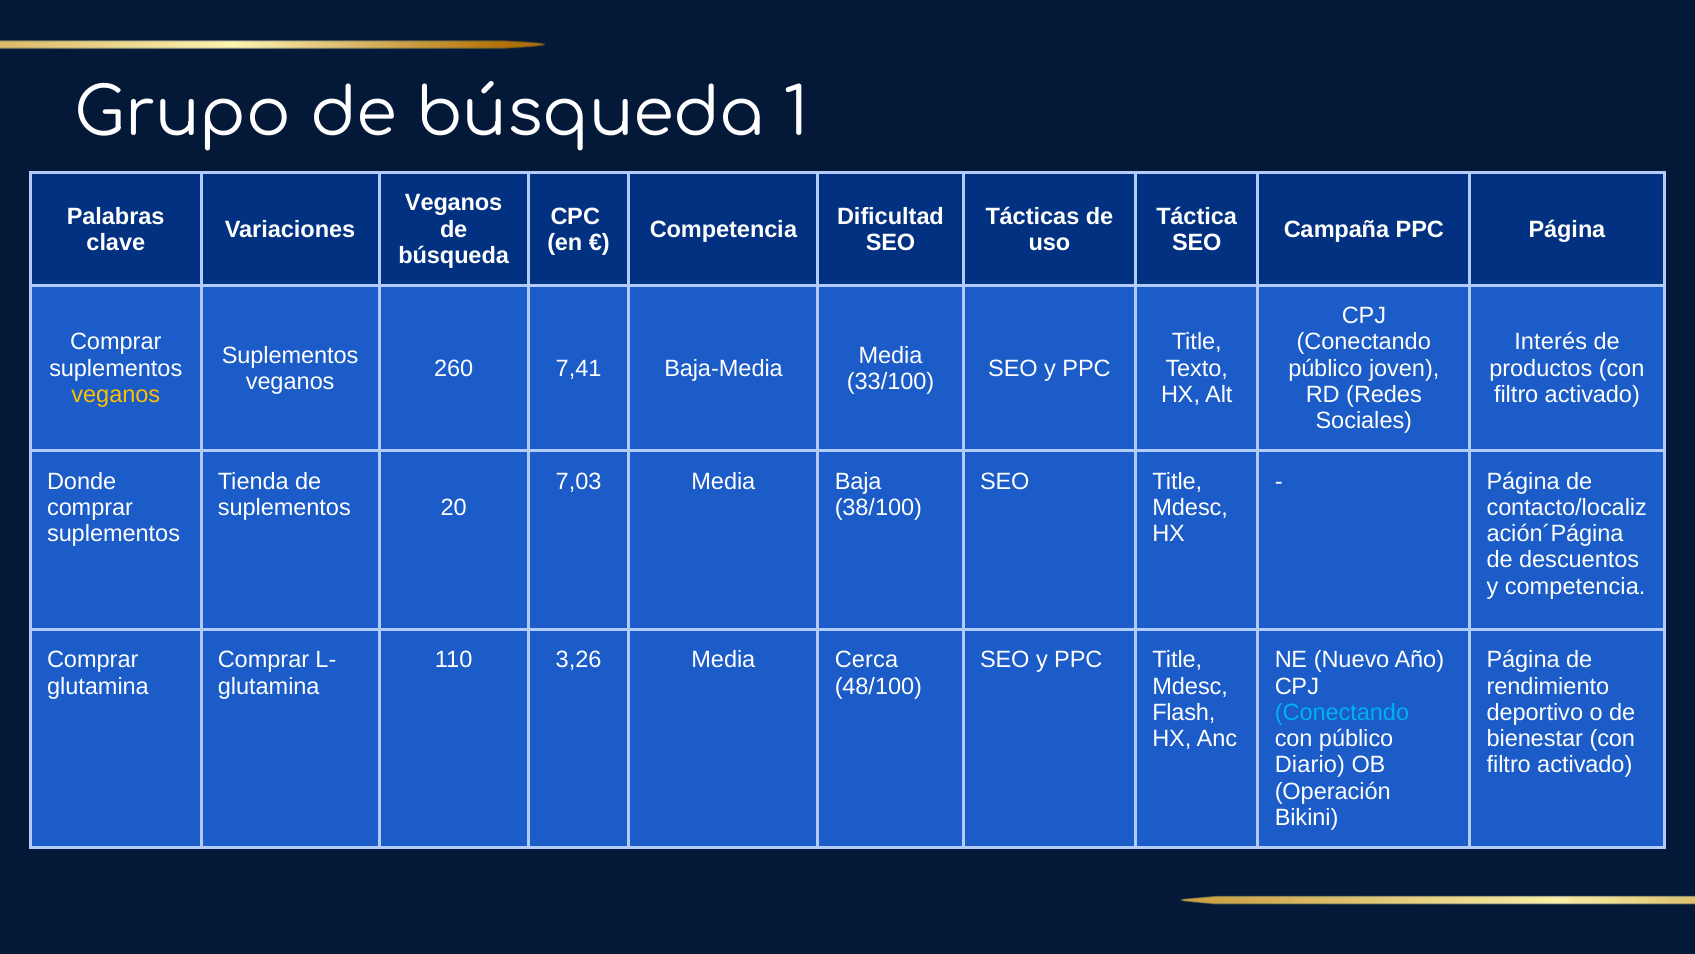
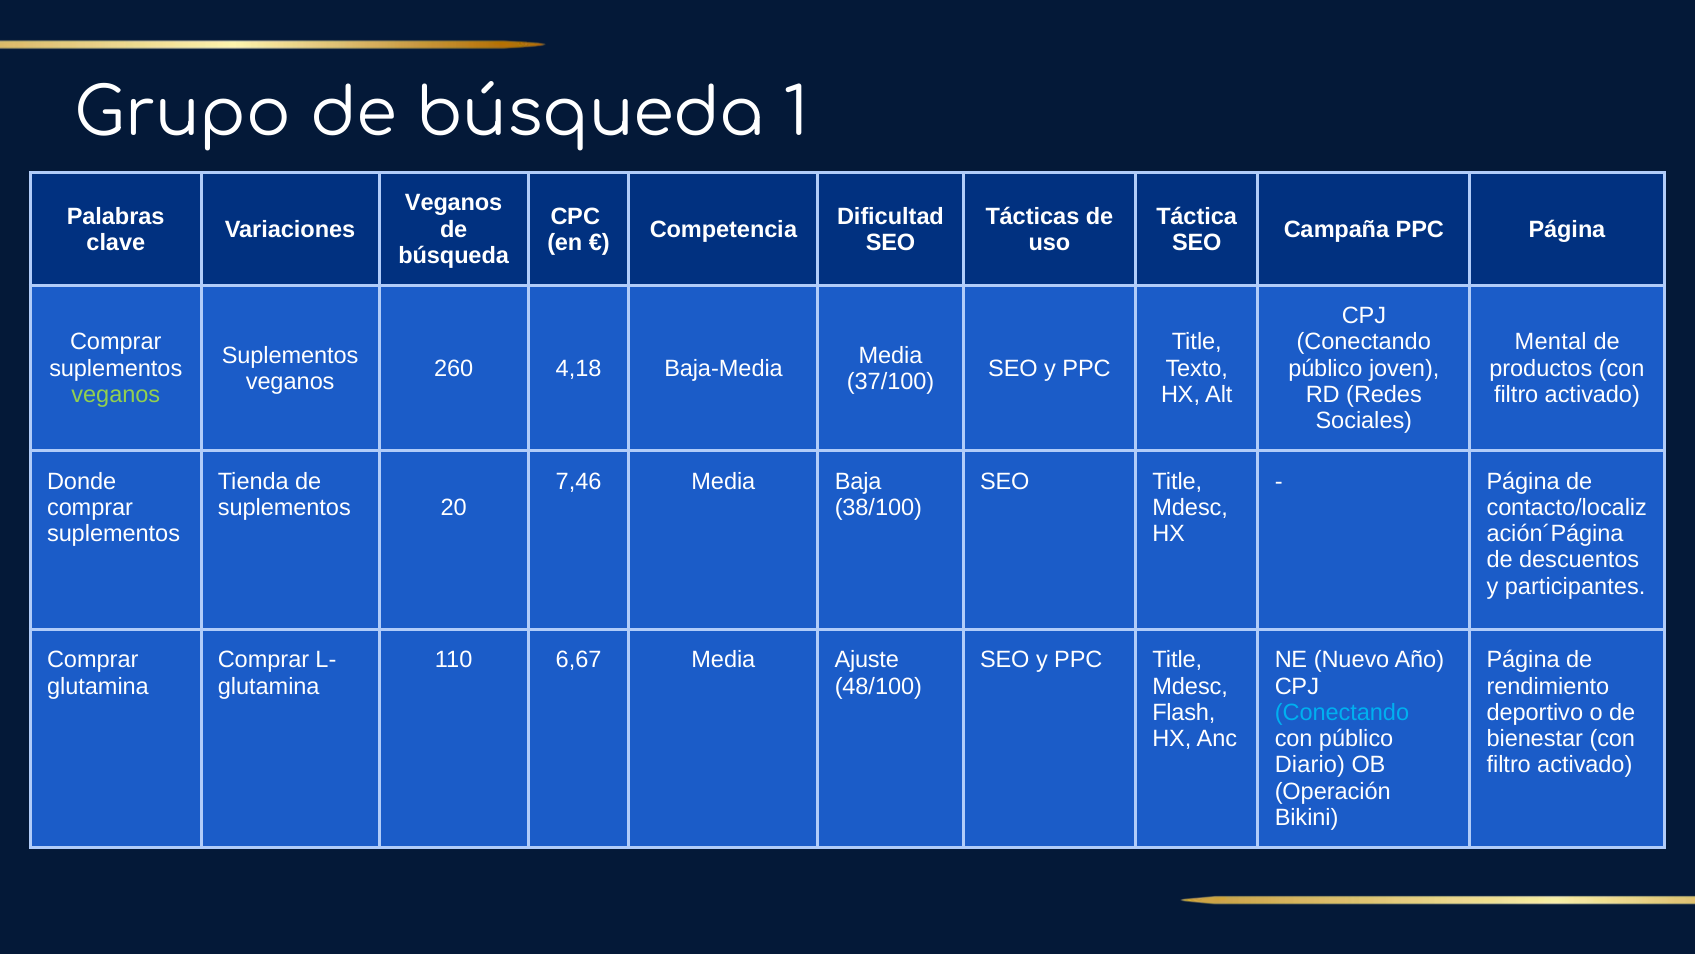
Interés: Interés -> Mental (1551, 342)
7,41: 7,41 -> 4,18 (579, 368)
33/100: 33/100 -> 37/100 (891, 381)
veganos colour: yellow -> light green (116, 395)
7,03: 7,03 -> 7,46 (579, 481)
y competencia: competencia -> participantes (1575, 586)
3,26: 3,26 -> 6,67 (579, 660)
Cerca: Cerca -> Ajuste (867, 660)
